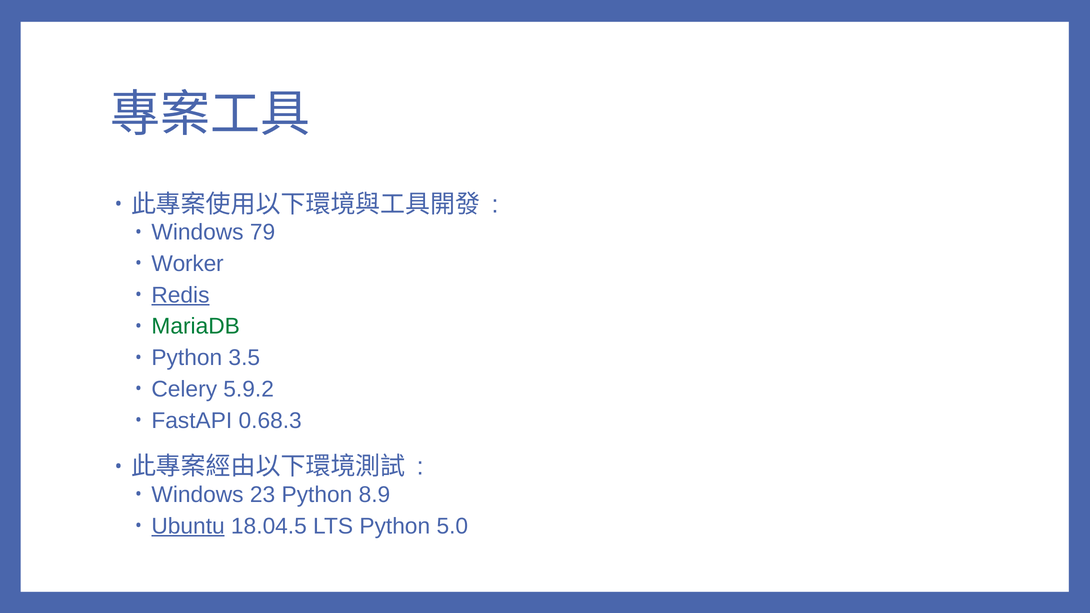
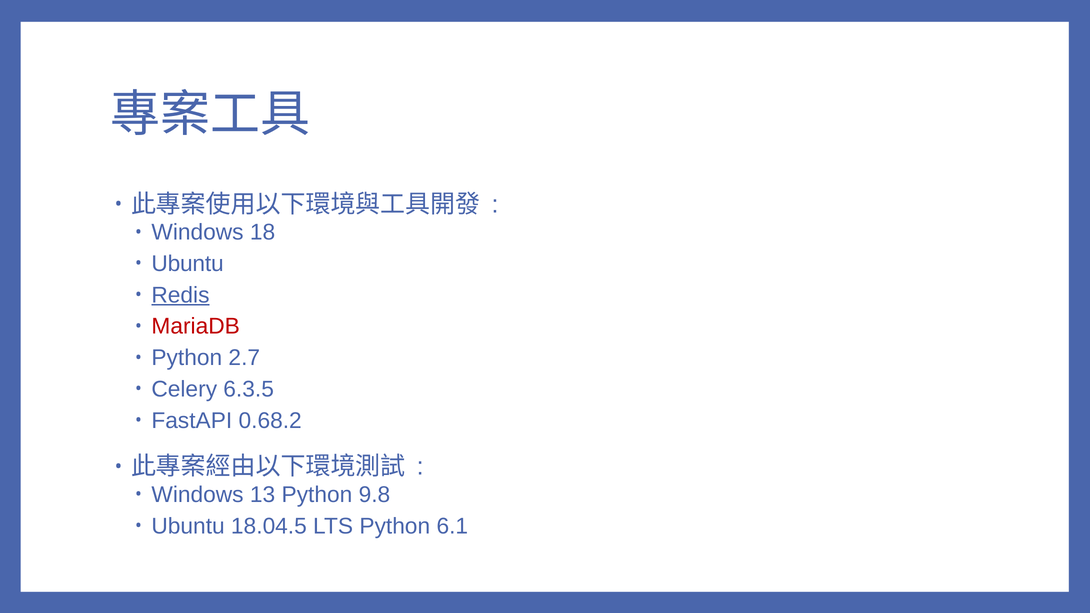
79: 79 -> 18 (263, 232)
Worker: Worker -> Ubuntu (188, 264)
MariaDB colour: green -> red (196, 327)
3.5: 3.5 -> 2.7 (244, 358)
5.9.2: 5.9.2 -> 6.3.5 (249, 389)
0.68.3: 0.68.3 -> 0.68.2 (270, 421)
23: 23 -> 13 (263, 495)
8.9: 8.9 -> 9.8 (374, 495)
Ubuntu underline: present -> none (188, 526)
5.0: 5.0 -> 6.1 (452, 526)
